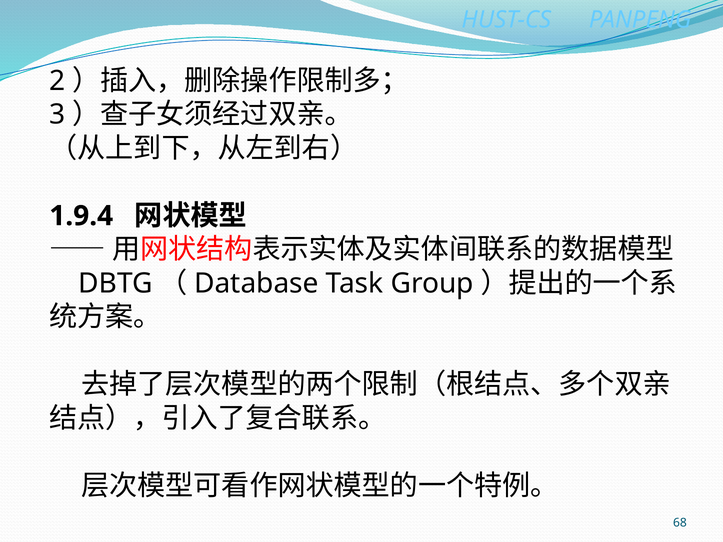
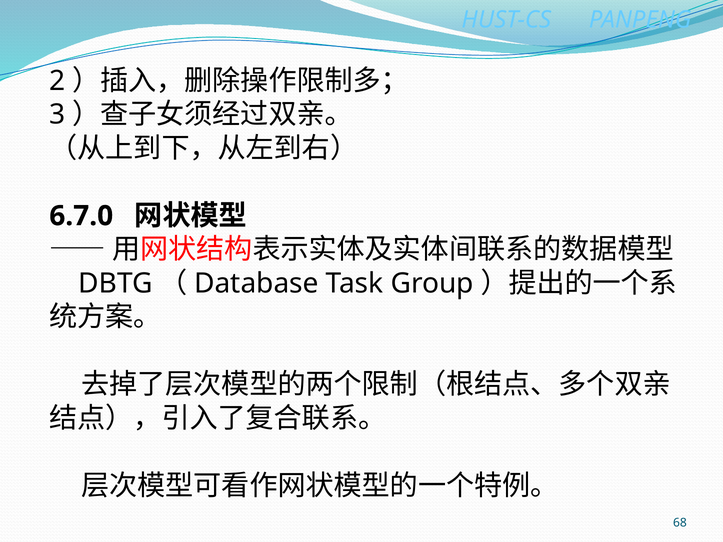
1.9.4: 1.9.4 -> 6.7.0 (81, 216)
